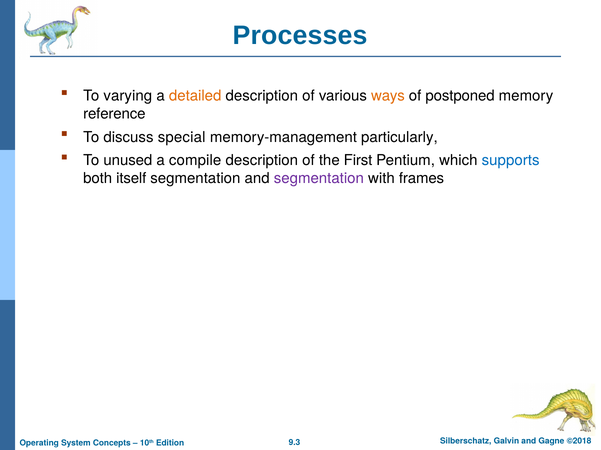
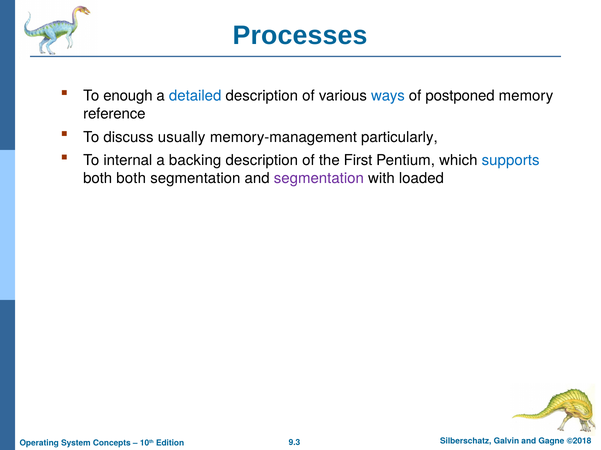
varying: varying -> enough (128, 96)
detailed colour: orange -> blue (195, 96)
ways colour: orange -> blue (388, 96)
special: special -> usually (182, 137)
unused: unused -> internal (128, 161)
compile: compile -> backing (195, 161)
both itself: itself -> both (131, 179)
frames: frames -> loaded (421, 179)
